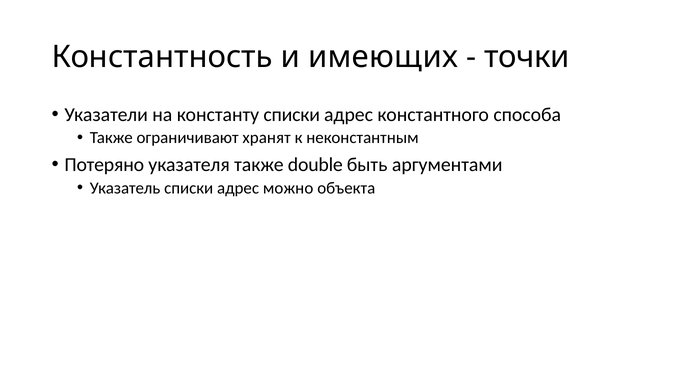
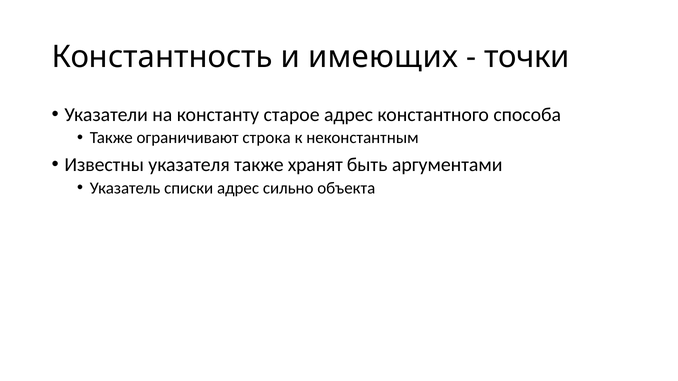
константу списки: списки -> старое (292, 115)
хранят: хранят -> строка (267, 138)
Потеряно: Потеряно -> Известны (104, 165)
double: double -> хранят (315, 165)
можно: можно -> сильно (288, 188)
